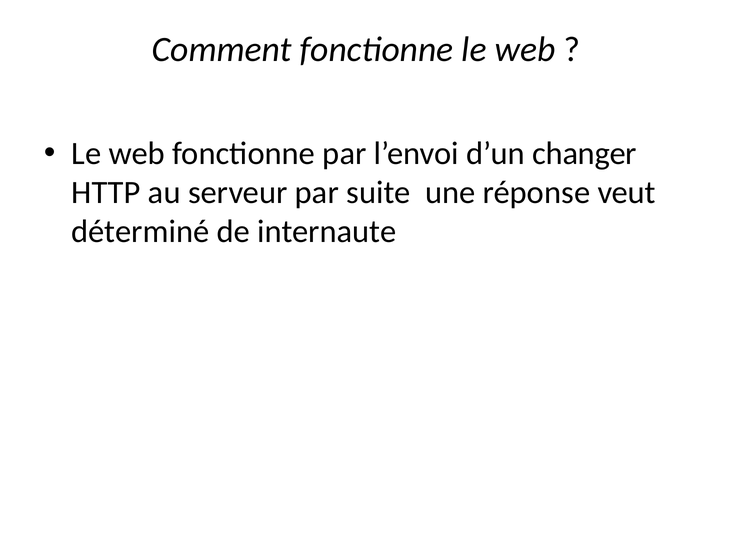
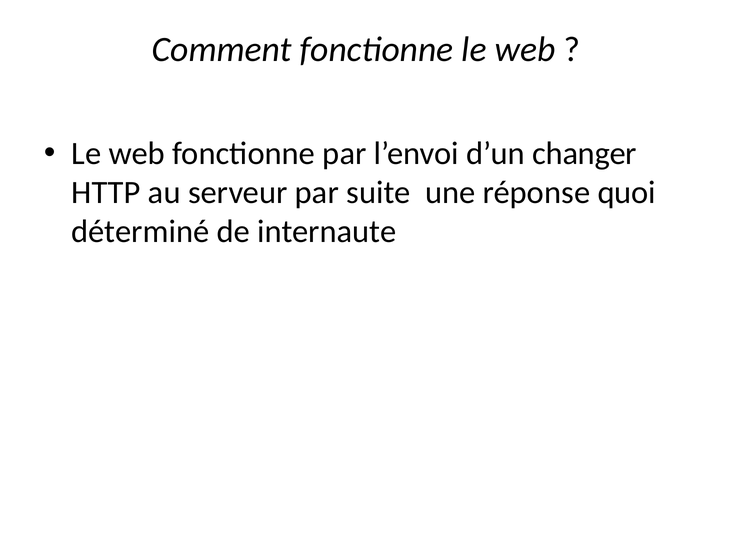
veut: veut -> quoi (627, 193)
